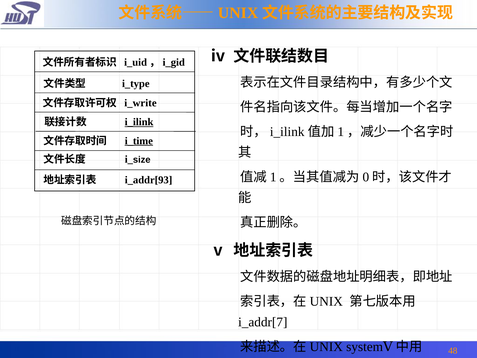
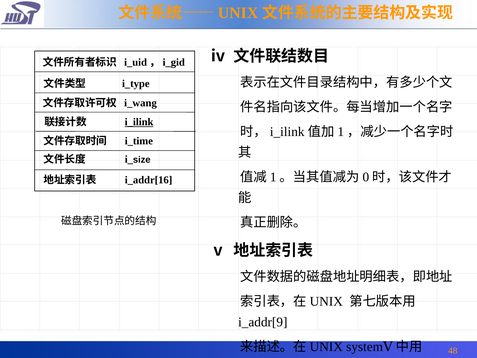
i_write: i_write -> i_wang (140, 103)
i_time underline: present -> none (139, 141)
i_addr[93: i_addr[93 -> i_addr[16 (149, 180)
i_addr[7: i_addr[7 -> i_addr[9 (263, 322)
